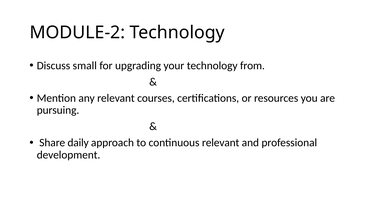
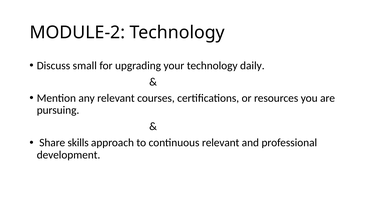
from: from -> daily (252, 65)
daily: daily -> skills (78, 143)
